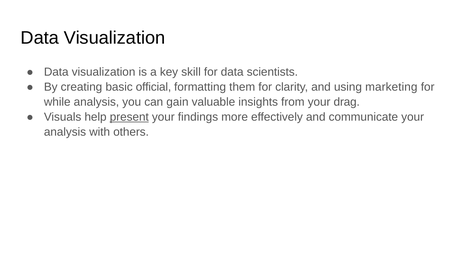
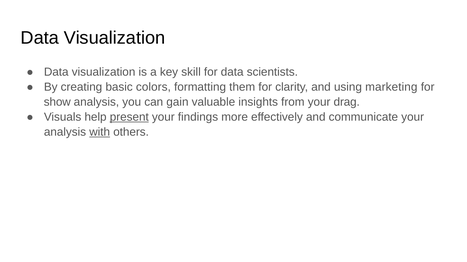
official: official -> colors (153, 87)
while: while -> show (57, 102)
with underline: none -> present (100, 132)
